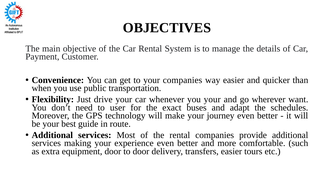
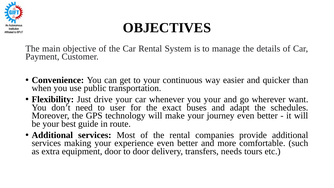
your companies: companies -> continuous (183, 80)
transfers easier: easier -> needs (231, 151)
